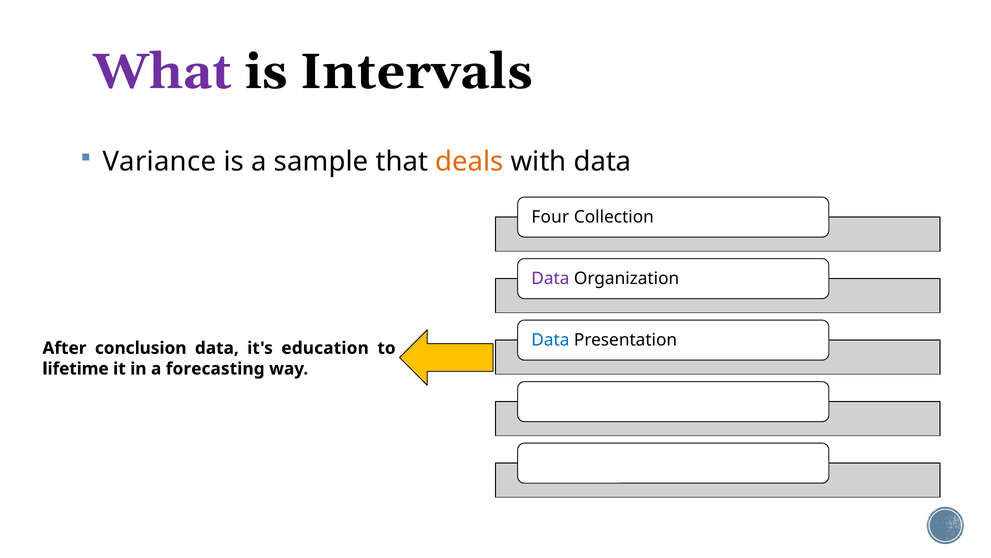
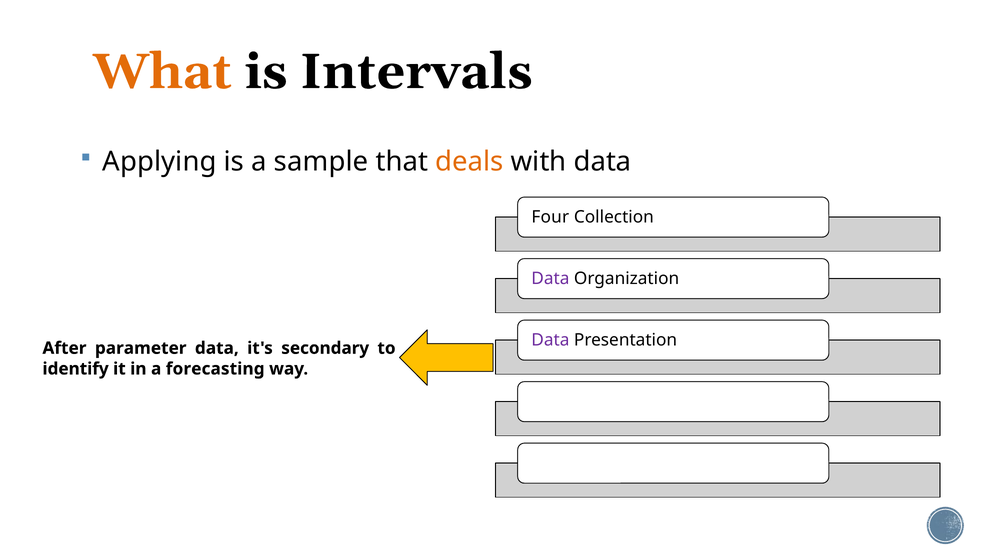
What colour: purple -> orange (162, 72)
Variance: Variance -> Applying (160, 162)
Data colour: blue -> purple (550, 340)
conclusion: conclusion -> parameter (141, 348)
education: education -> secondary (325, 348)
lifetime: lifetime -> identify (76, 368)
